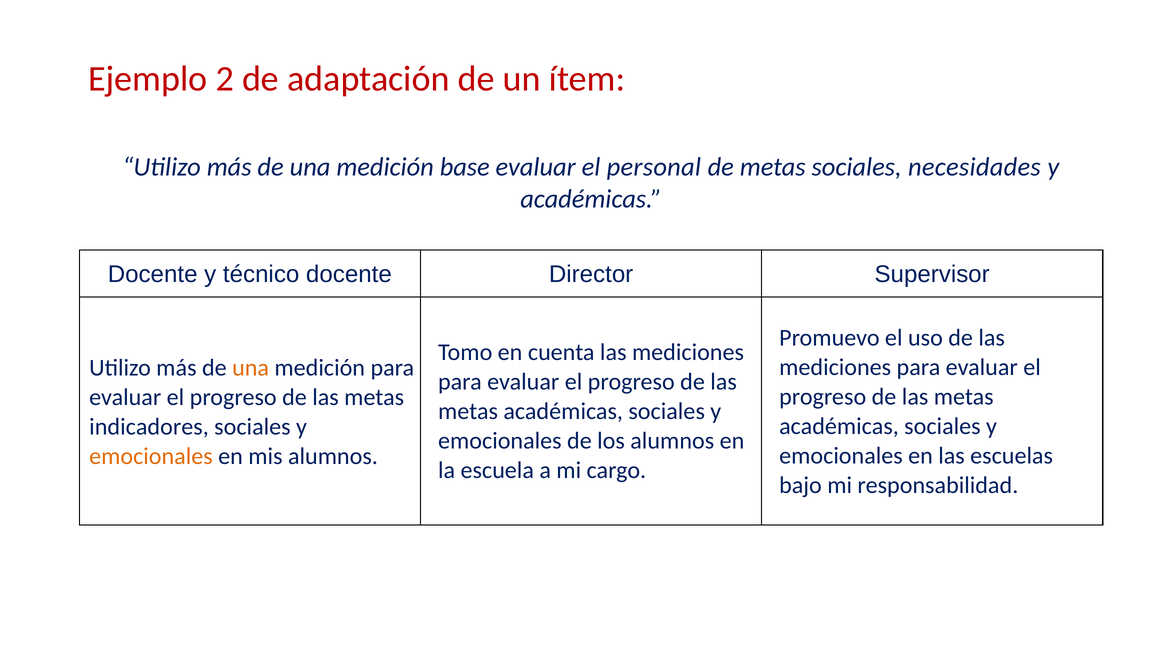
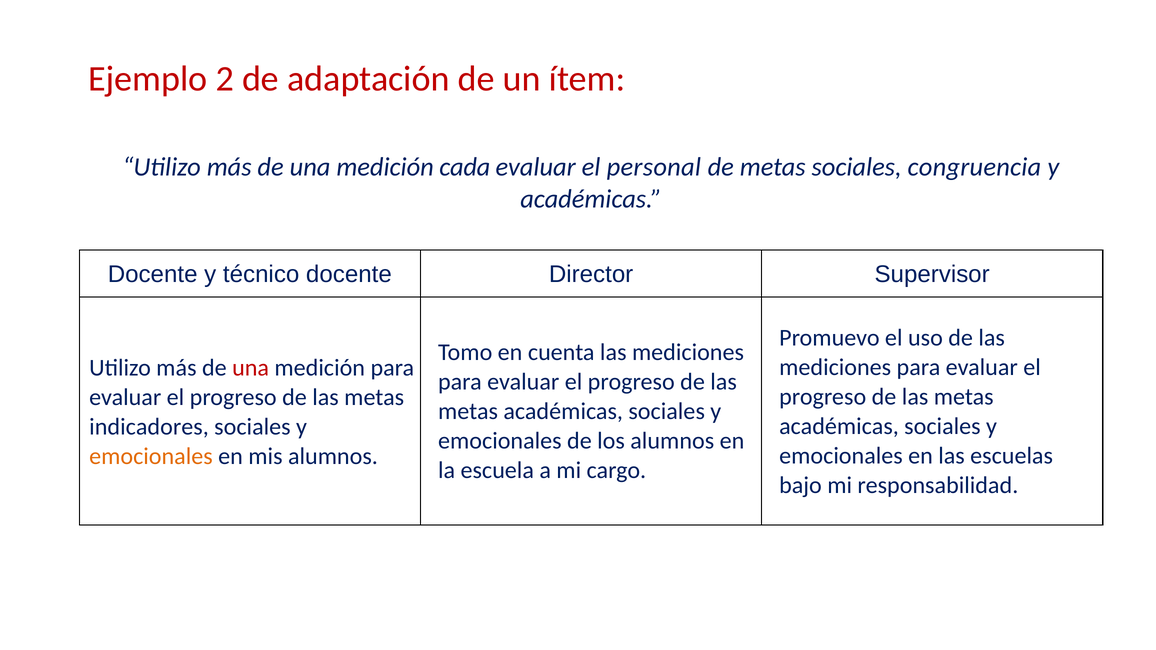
base: base -> cada (465, 167)
necesidades: necesidades -> congruencia (974, 167)
una colour: orange -> red (251, 368)
